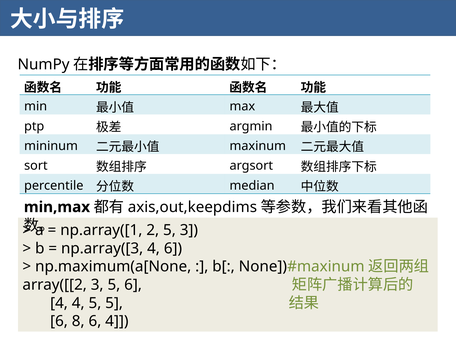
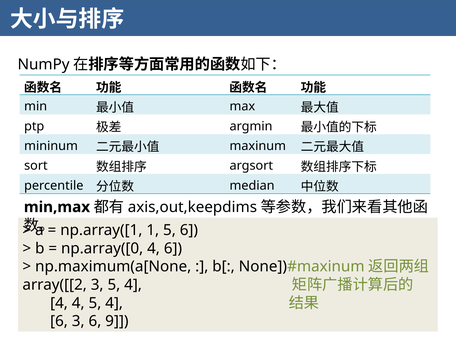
2: 2 -> 1 (153, 230)
5 3: 3 -> 6 (189, 230)
np.array([3: np.array([3 -> np.array([0 (102, 248)
3 5 6: 6 -> 4 (133, 285)
4 5 5: 5 -> 4 (114, 303)
6 8: 8 -> 3 (78, 321)
6 4: 4 -> 9 (117, 321)
